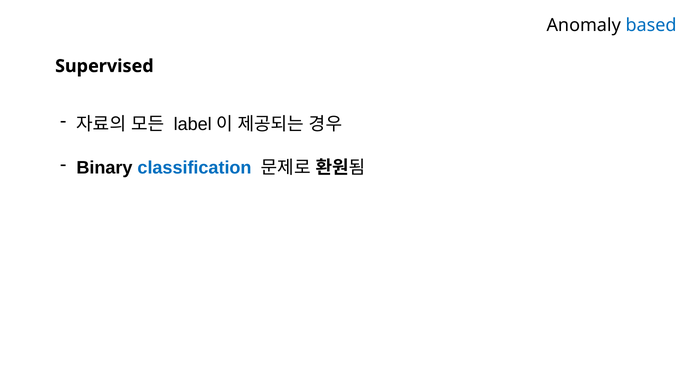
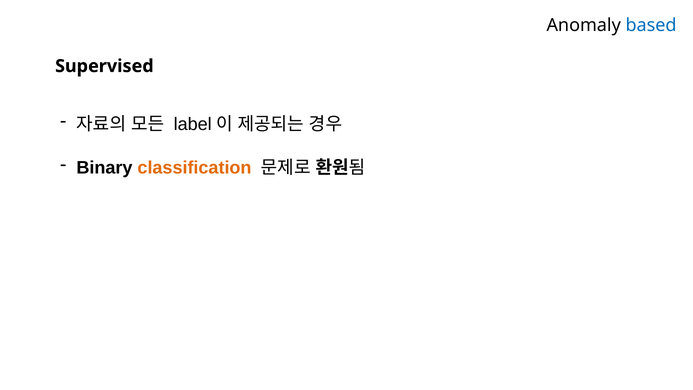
classification colour: blue -> orange (194, 168)
